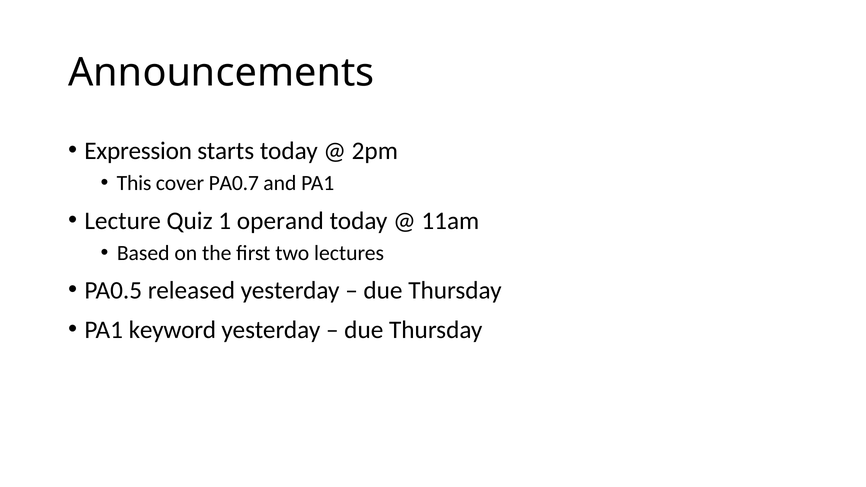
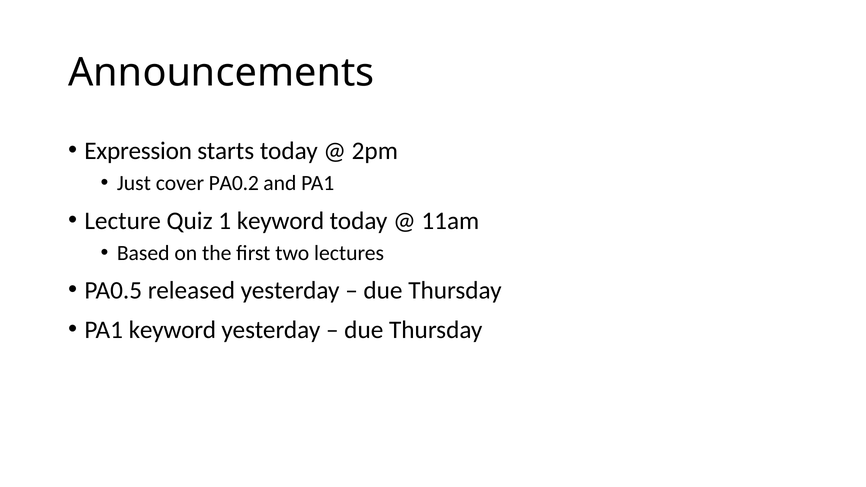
This: This -> Just (134, 183)
PA0.7: PA0.7 -> PA0.2 (234, 183)
1 operand: operand -> keyword (280, 221)
